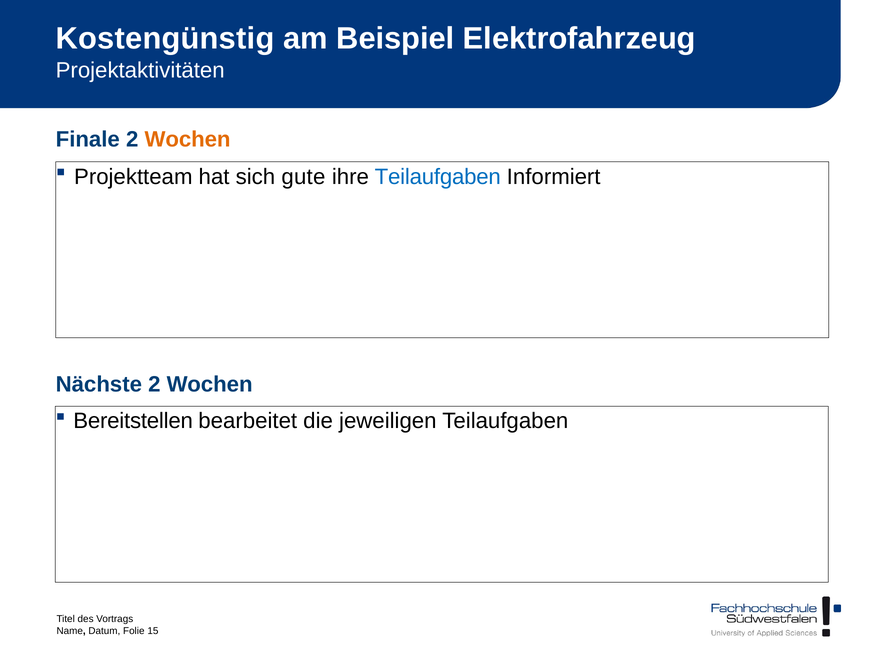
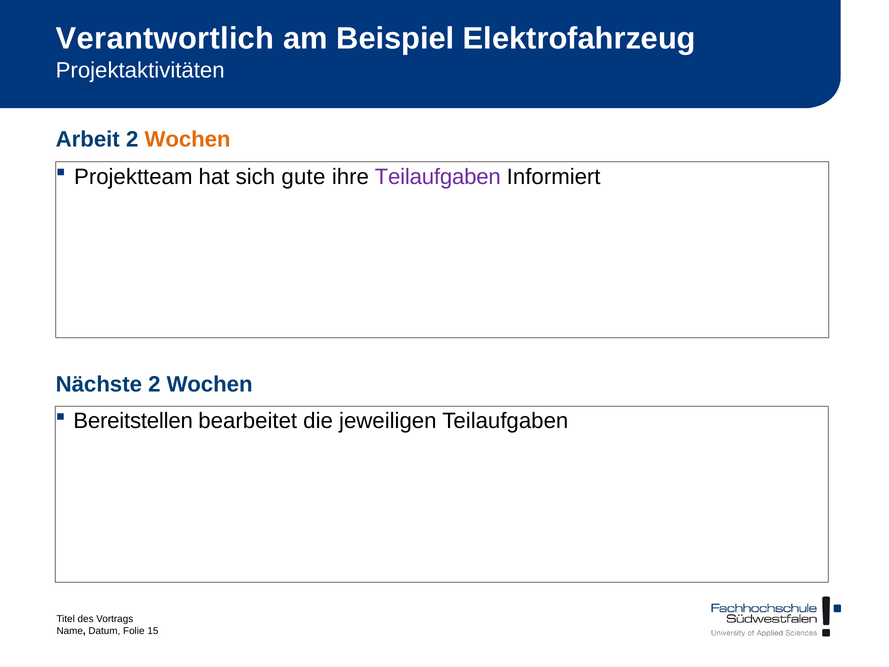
Kostengünstig: Kostengünstig -> Verantwortlich (165, 38)
Finale: Finale -> Arbeit (88, 139)
Teilaufgaben colour: blue -> purple (438, 177)
